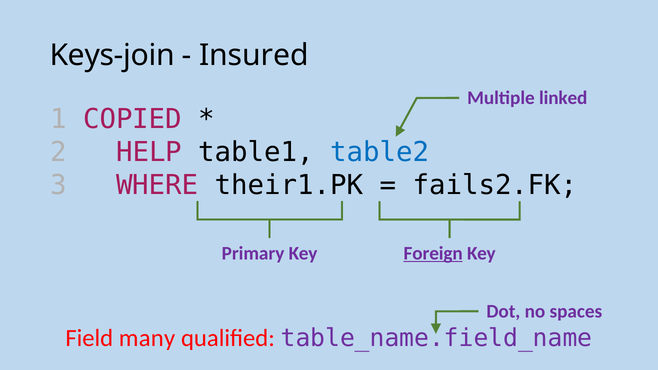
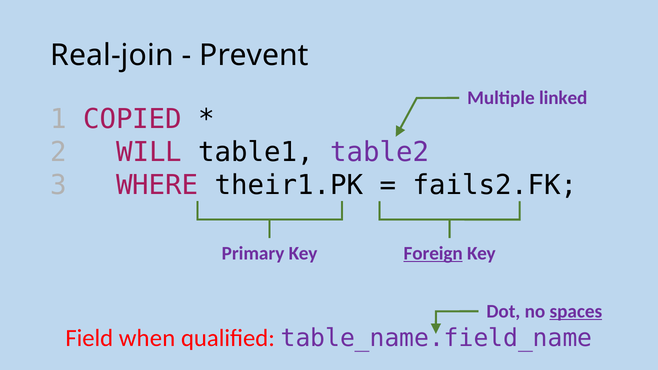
Keys-join: Keys-join -> Real-join (112, 55)
Insured: Insured -> Prevent (254, 55)
HELP: HELP -> WILL (149, 152)
table2 colour: blue -> purple (380, 152)
spaces underline: none -> present (576, 311)
many: many -> when (147, 338)
